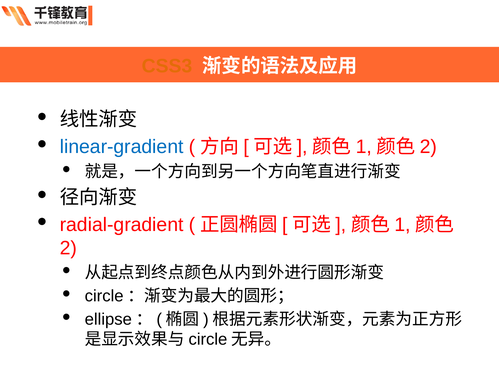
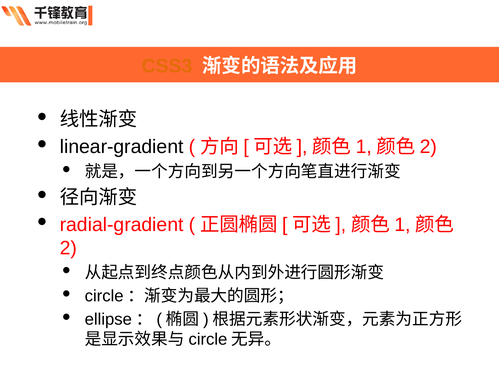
linear-gradient colour: blue -> black (122, 147)
